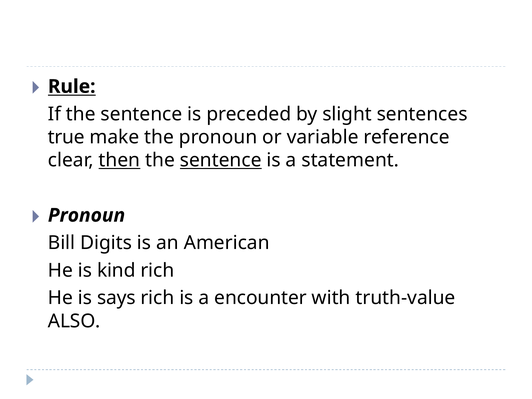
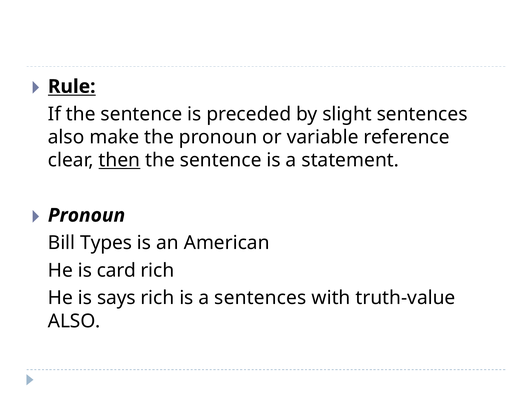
true: true -> also (66, 137)
sentence underline: present -> none (221, 160)
Digits: Digits -> Types (106, 243)
kind: kind -> card (116, 270)
a encounter: encounter -> sentences (260, 298)
